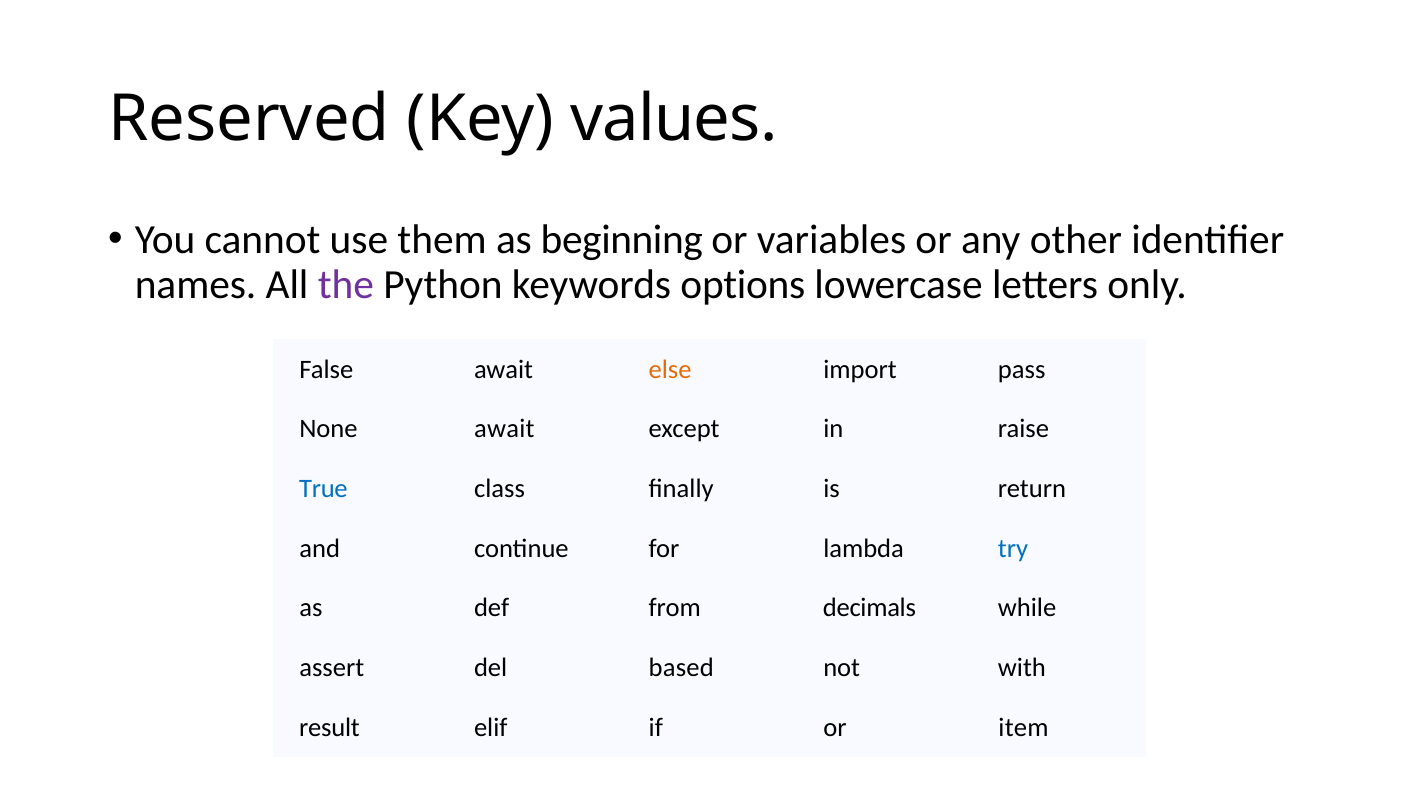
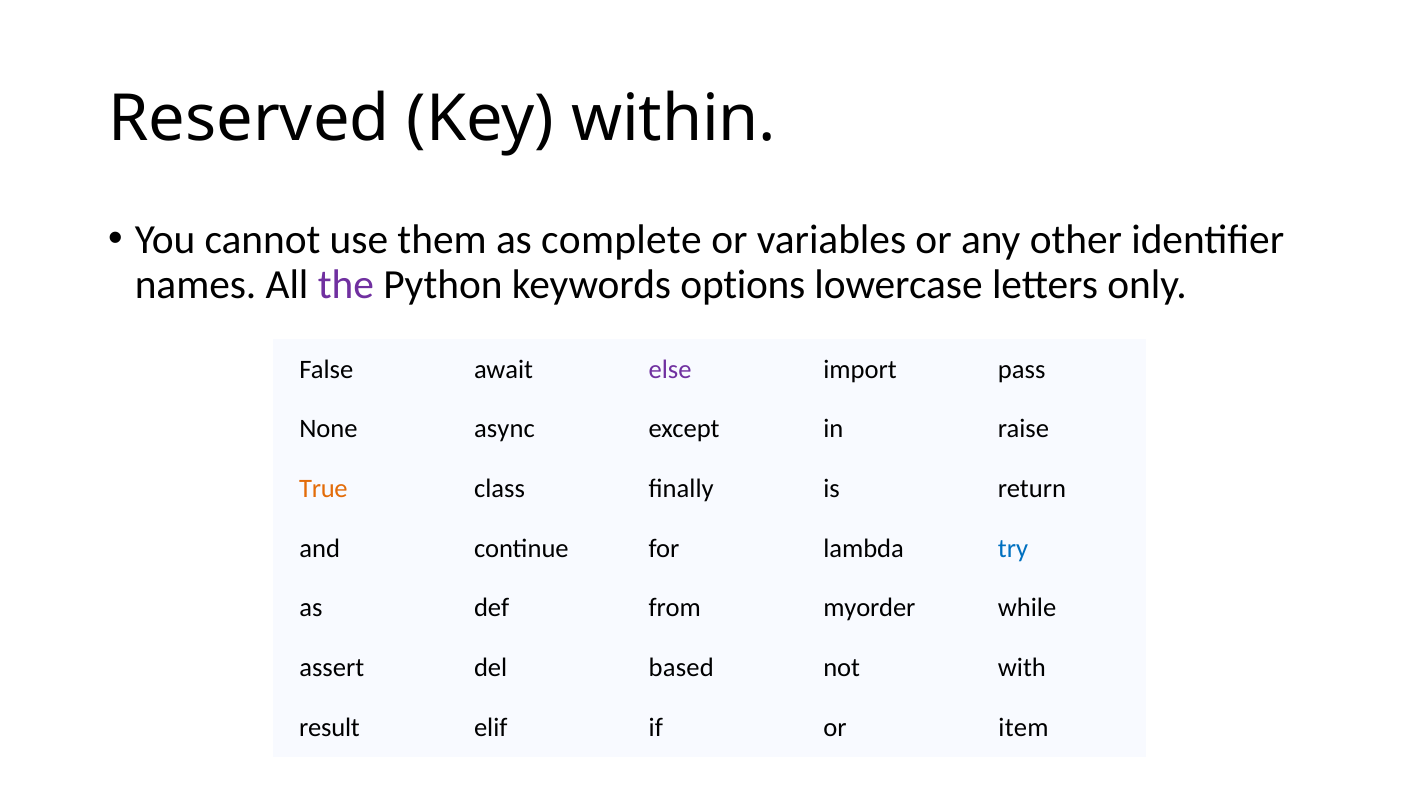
values: values -> within (674, 119)
beginning: beginning -> complete (621, 240)
else colour: orange -> purple (670, 370)
None await: await -> async (504, 429)
True colour: blue -> orange (323, 489)
decimals: decimals -> myorder (869, 608)
